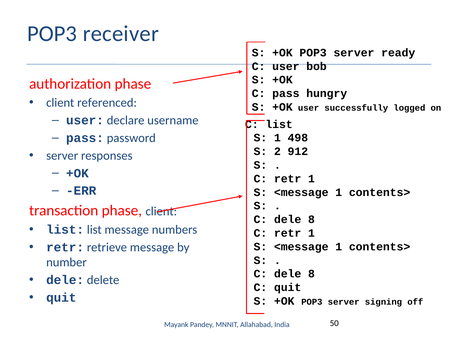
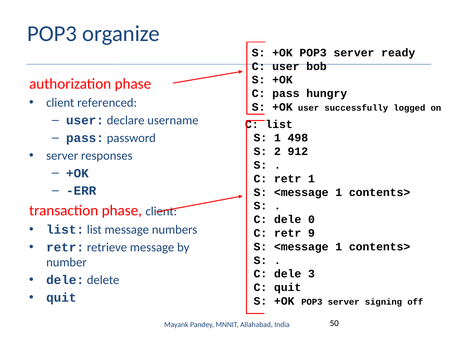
receiver: receiver -> organize (121, 34)
8: 8 -> 0 (311, 220)
1: 1 -> 9 (311, 233)
8: 8 -> 3 (311, 274)
